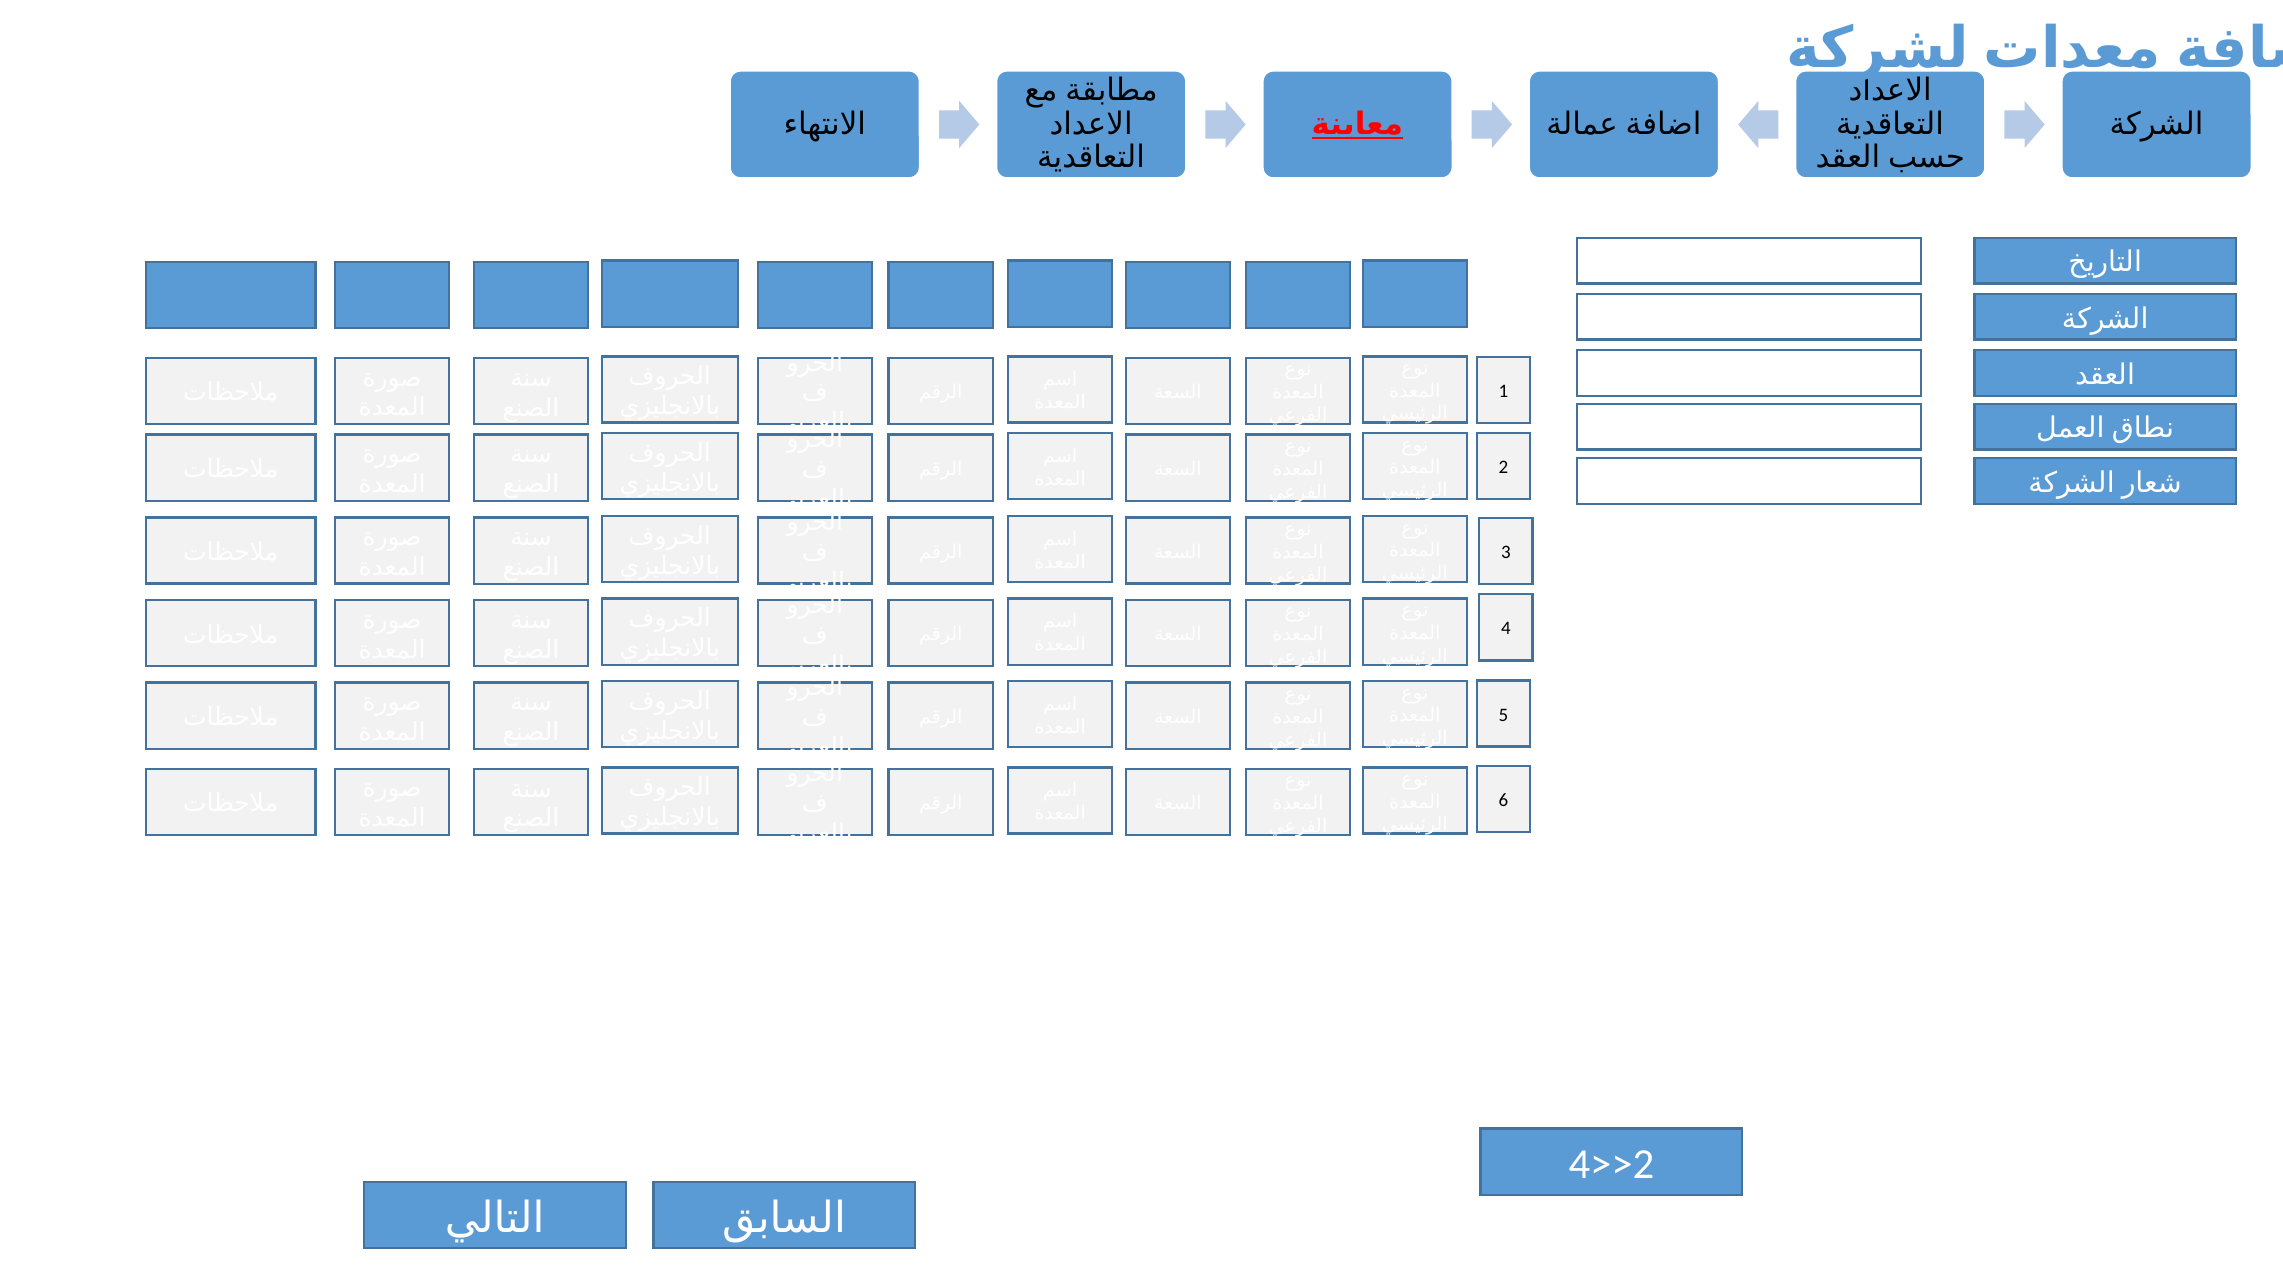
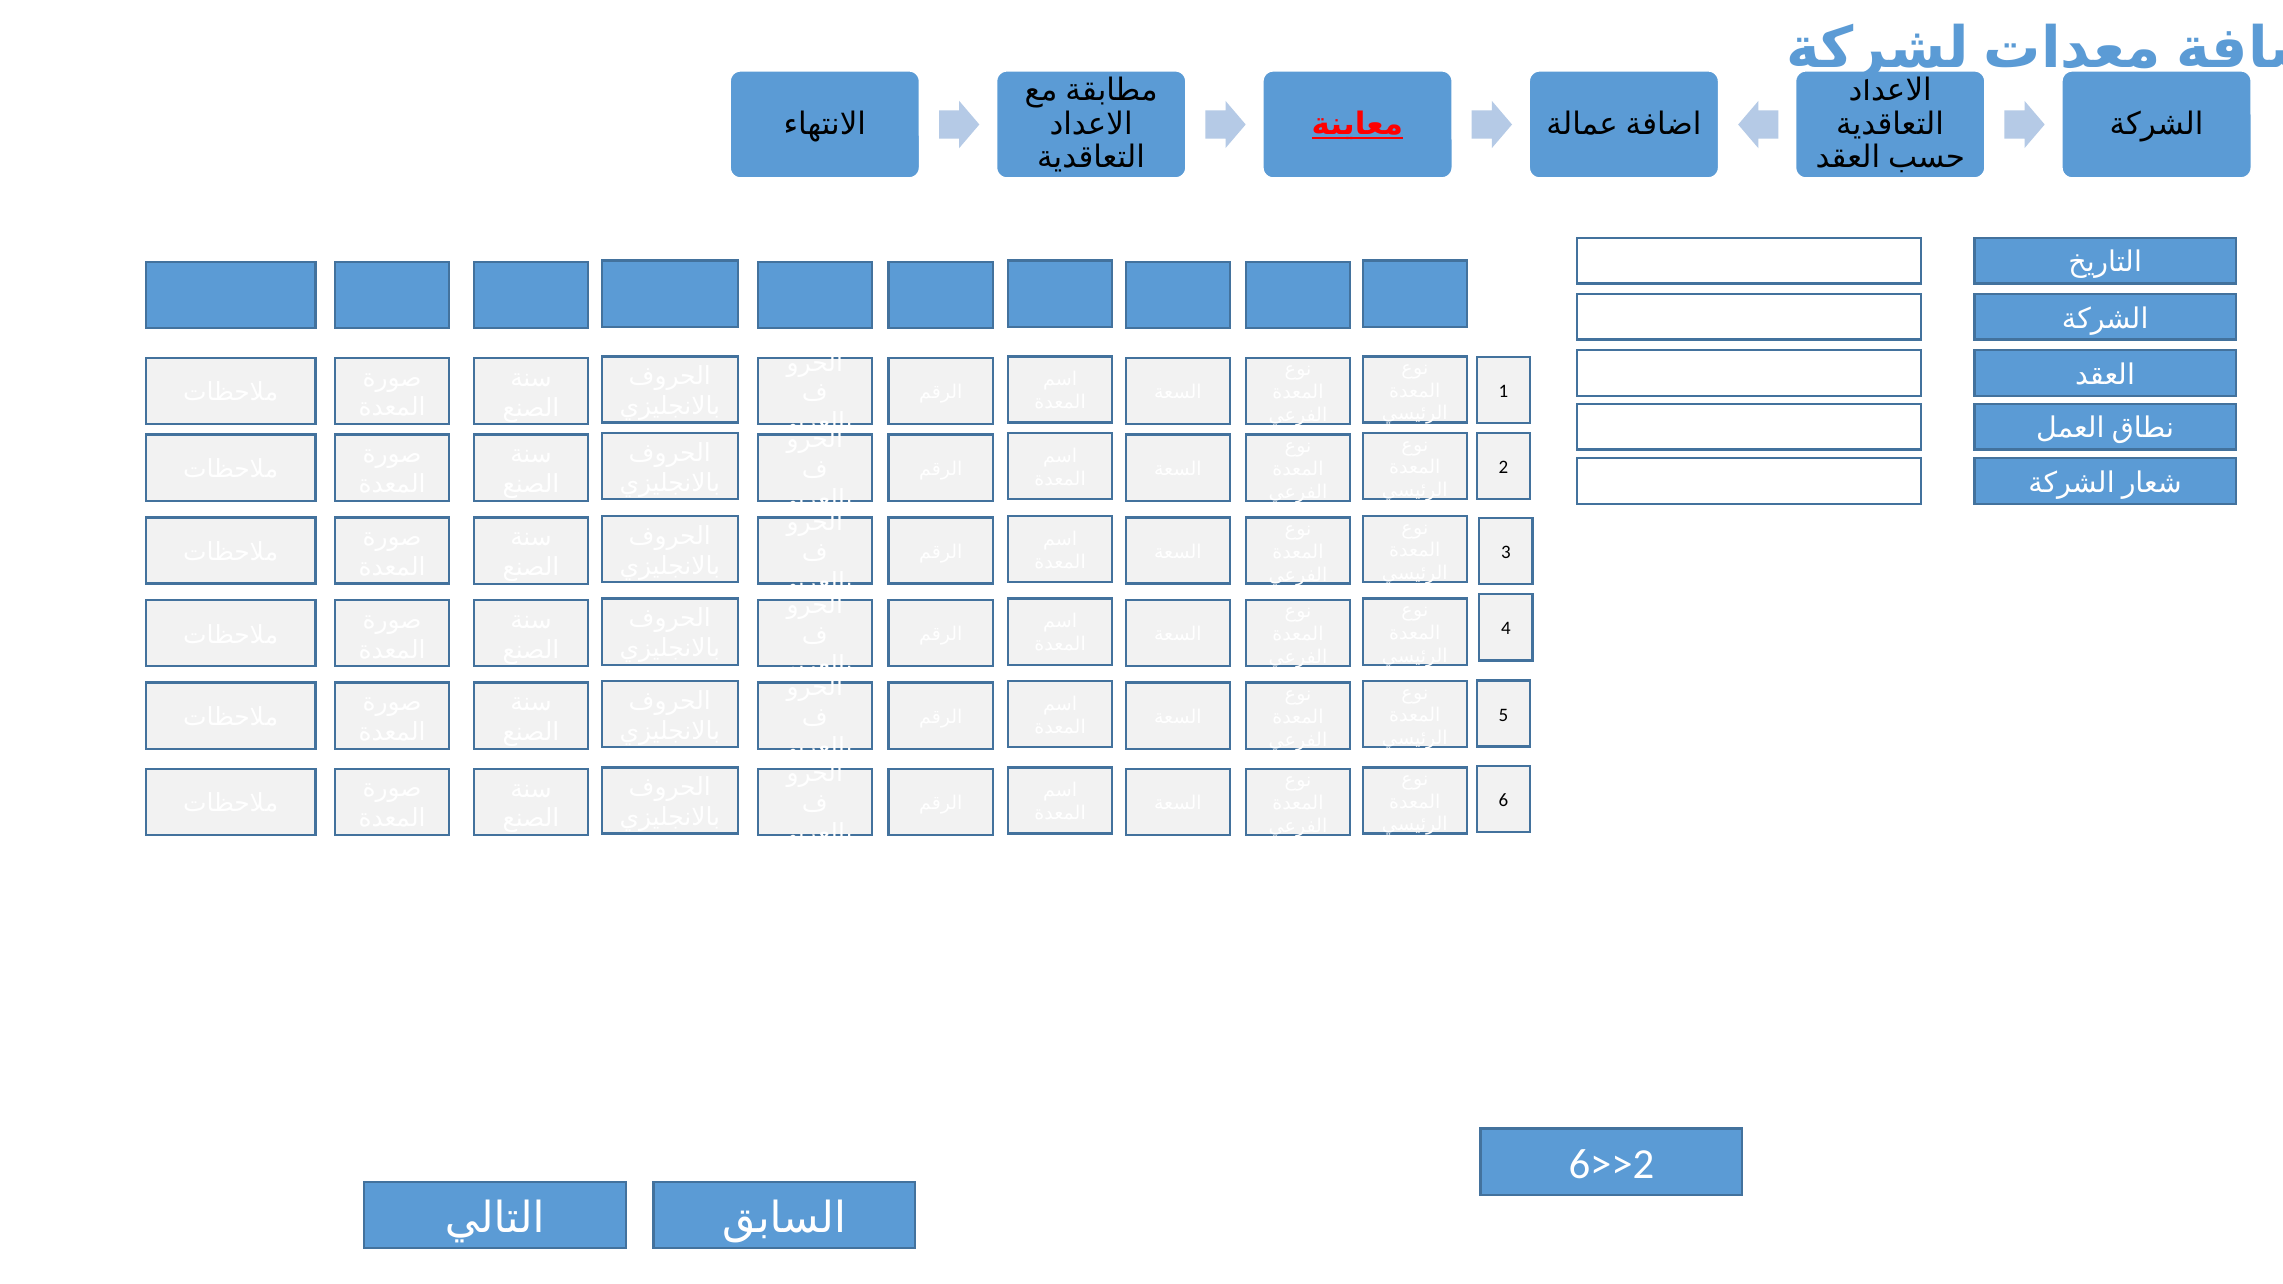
4>>2: 4>>2 -> 6>>2 (1611, 1165)
